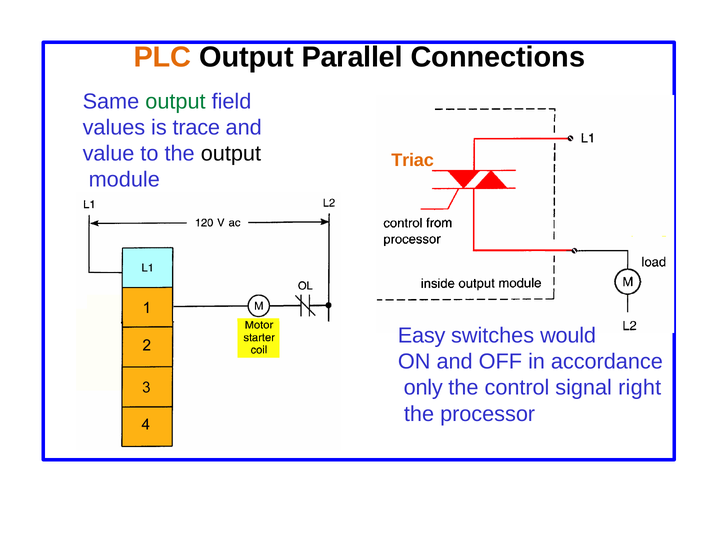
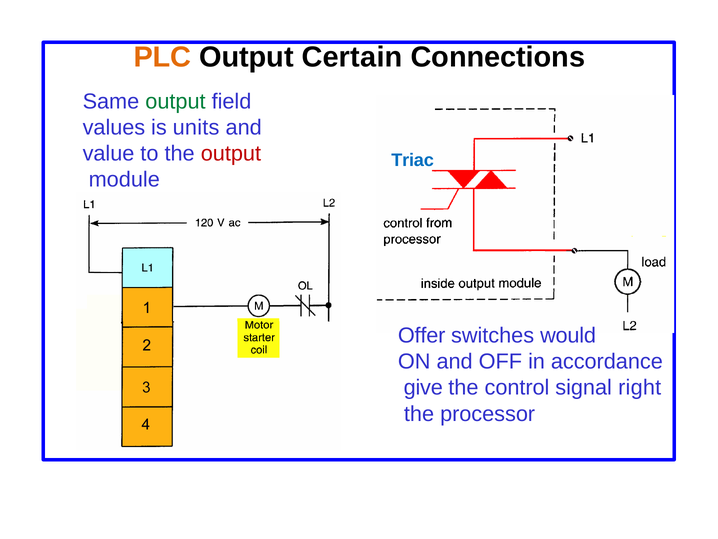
Parallel: Parallel -> Certain (352, 57)
trace: trace -> units (196, 127)
output colour: black -> red (231, 153)
Triac colour: orange -> blue (413, 160)
Easy: Easy -> Offer (422, 335)
only: only -> give (423, 387)
